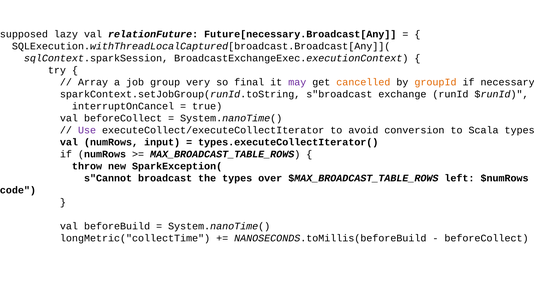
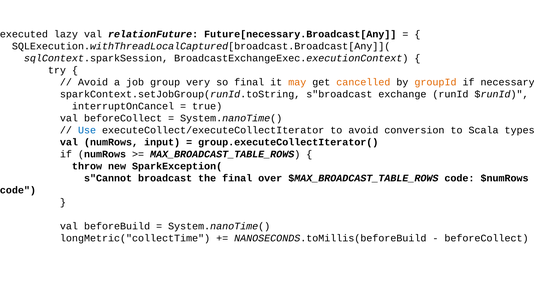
supposed: supposed -> executed (24, 34)
Array: Array -> Avoid (93, 82)
may colour: purple -> orange (297, 82)
Use colour: purple -> blue (87, 130)
types.executeCollectIterator(: types.executeCollectIterator( -> group.executeCollectIterator( (288, 142)
the types: types -> final (237, 178)
$MAX_BROADCAST_TABLE_ROWS left: left -> code (459, 178)
